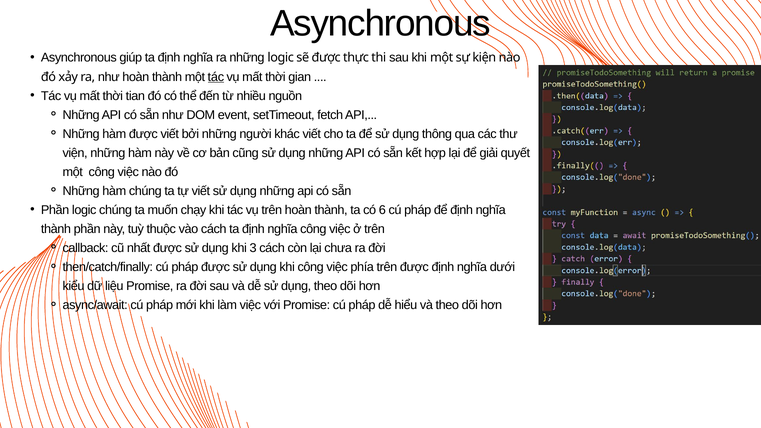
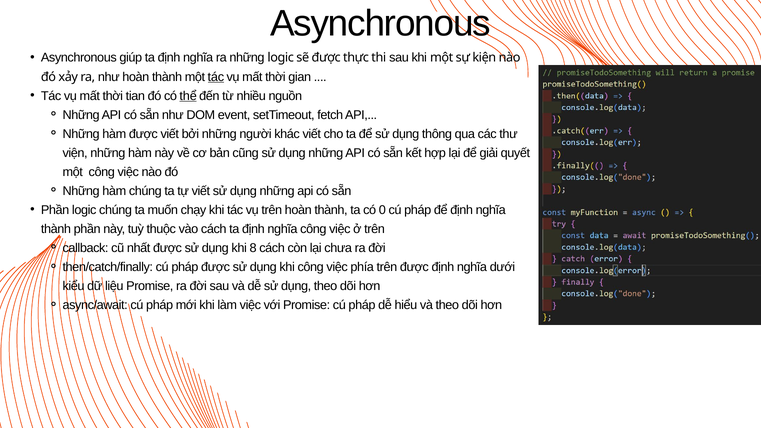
thể underline: none -> present (188, 96)
6: 6 -> 0 (382, 210)
3: 3 -> 8 (253, 248)
